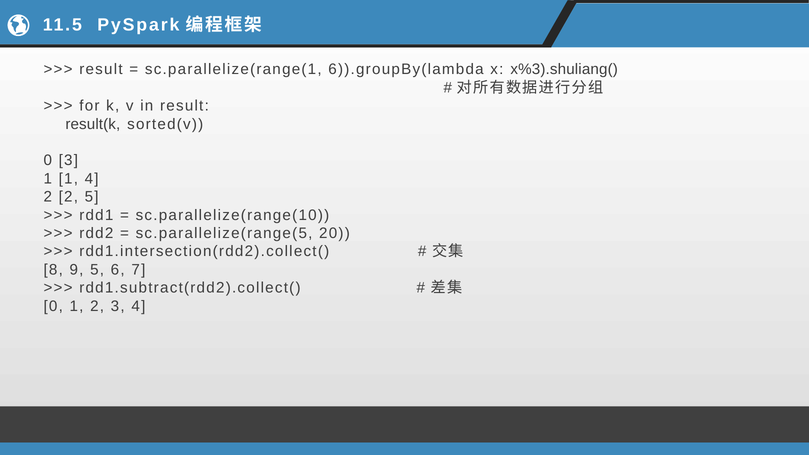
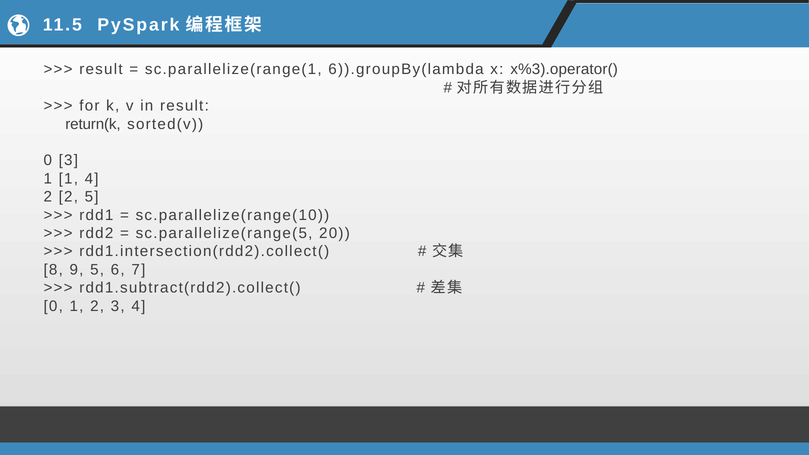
x%3).shuliang(: x%3).shuliang( -> x%3).operator( (564, 69)
result(k: result(k -> return(k (93, 124)
